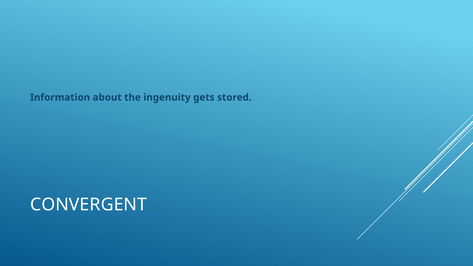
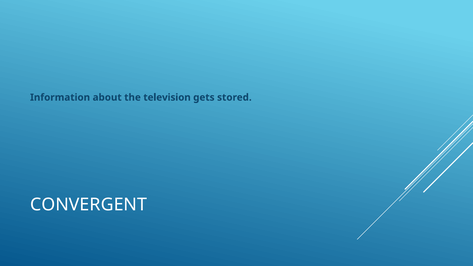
ingenuity: ingenuity -> television (167, 97)
